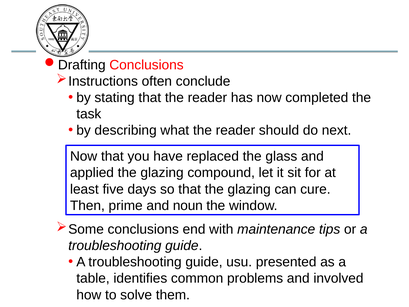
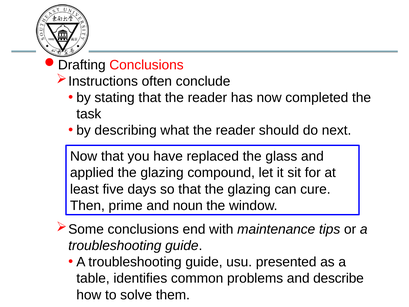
involved: involved -> describe (339, 278)
